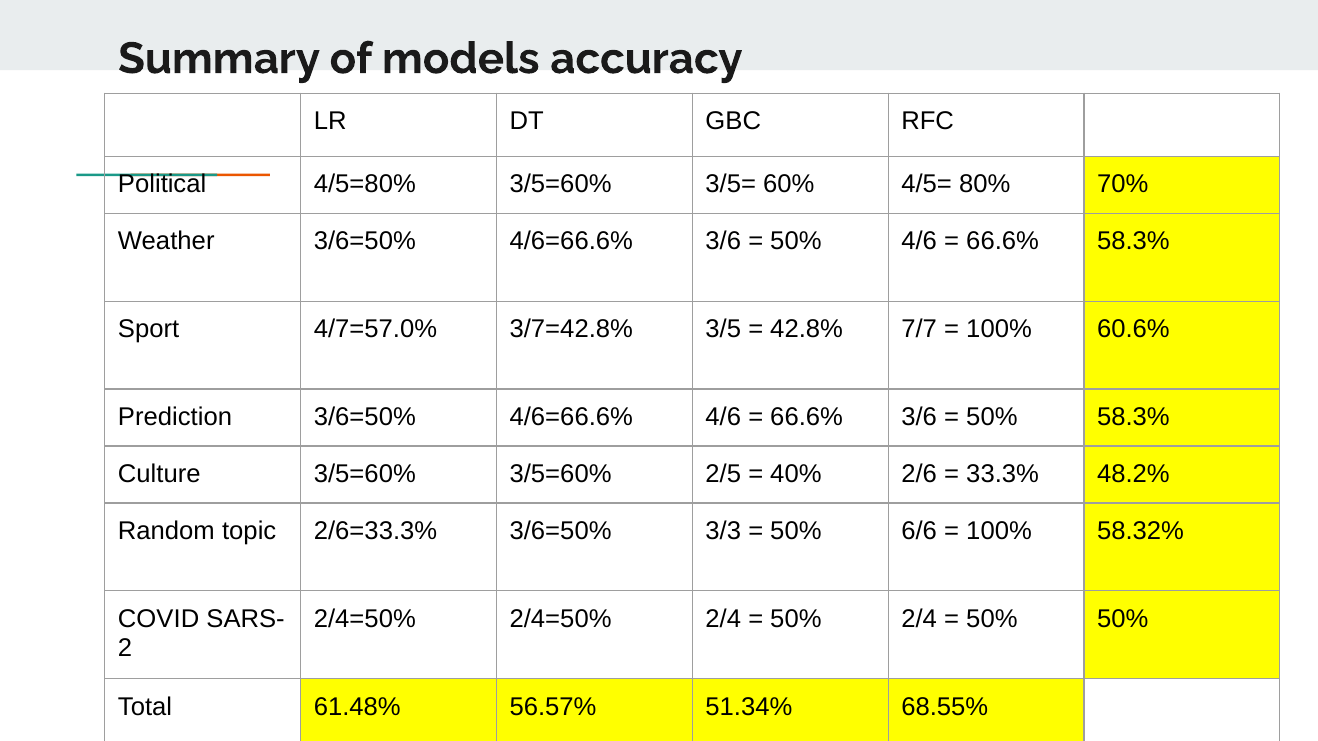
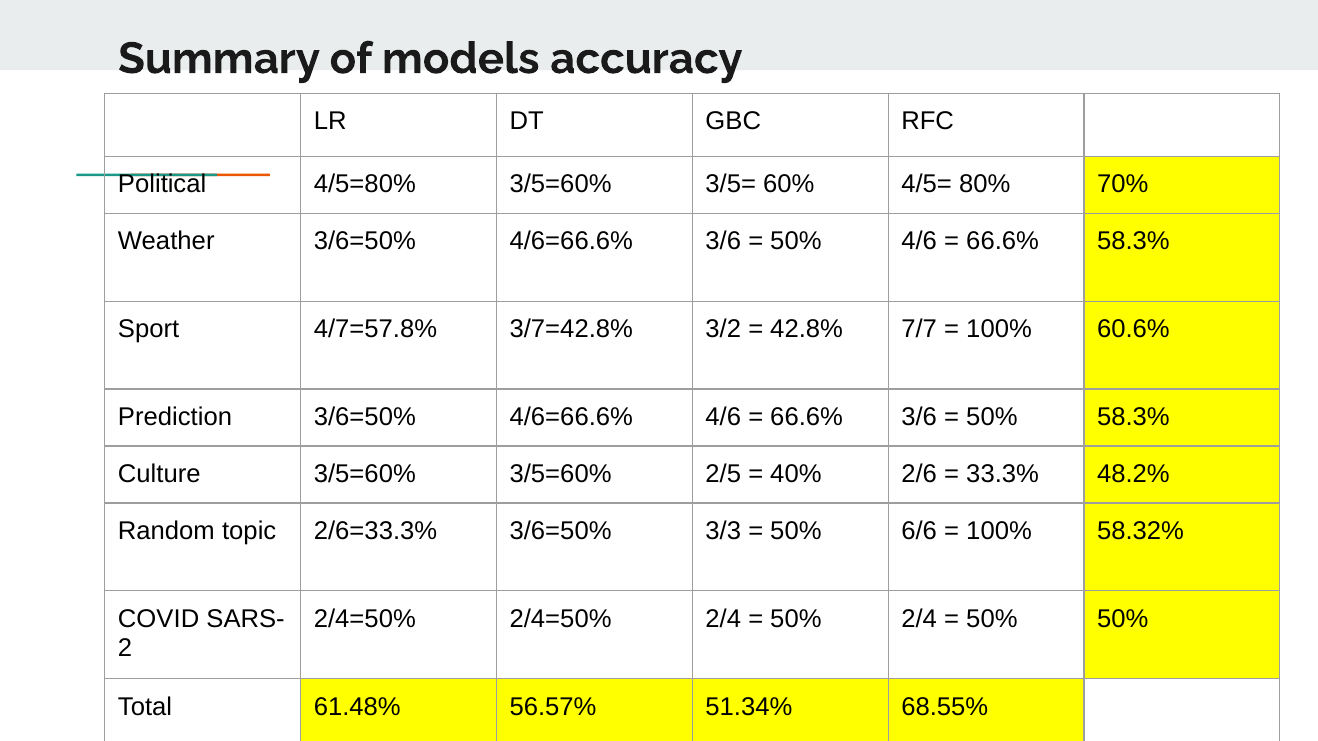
4/7=57.0%: 4/7=57.0% -> 4/7=57.8% (375, 329)
3/5: 3/5 -> 3/2 (723, 329)
